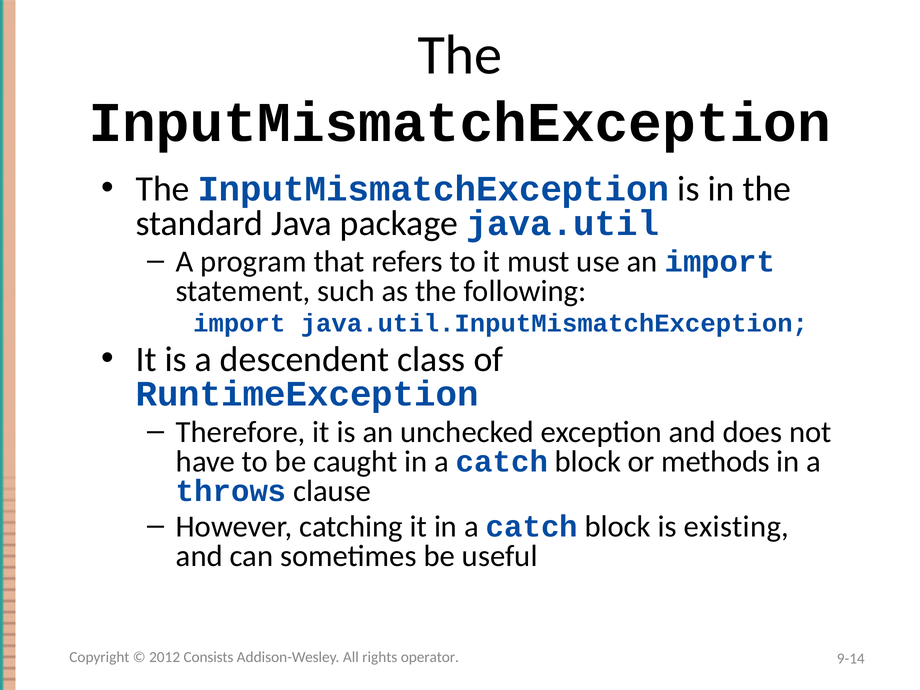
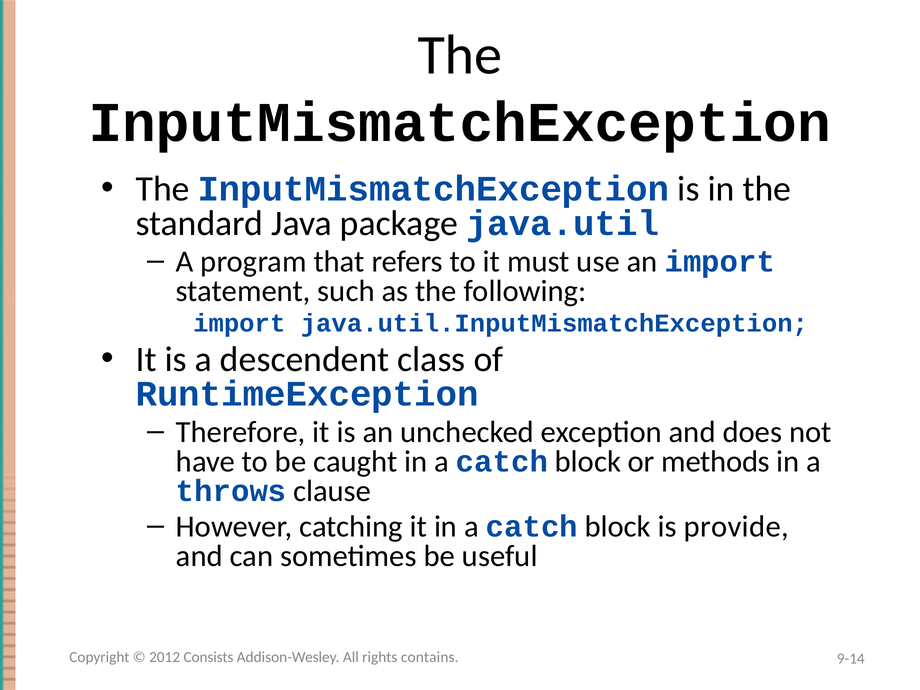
existing: existing -> provide (736, 527)
operator: operator -> contains (430, 657)
